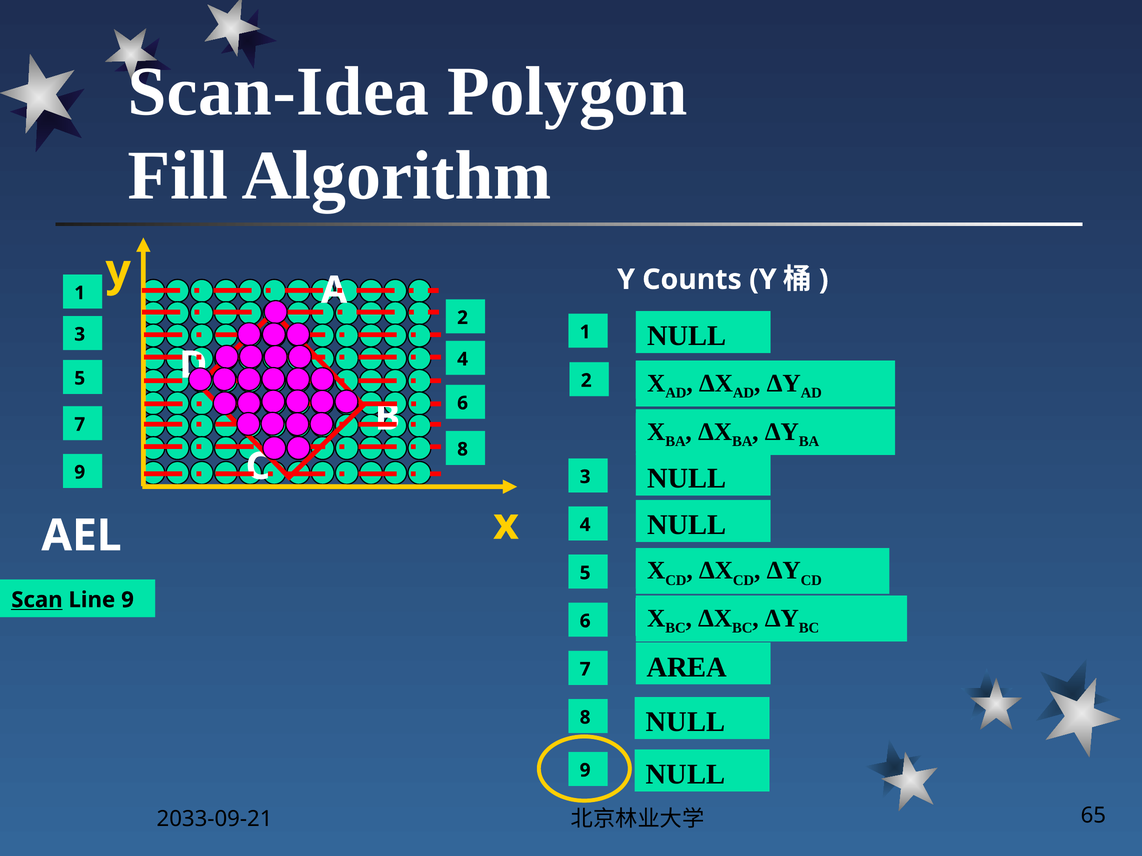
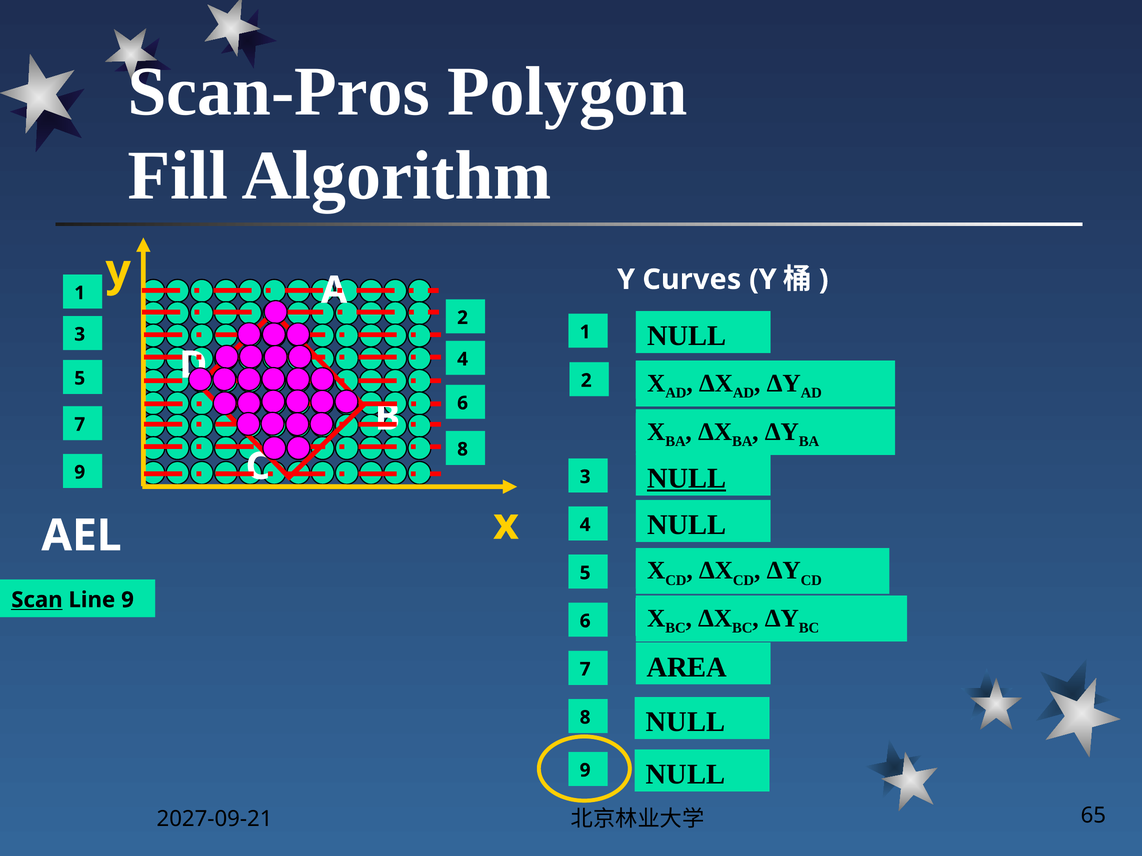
Scan-Idea: Scan-Idea -> Scan-Pros (279, 92)
Counts: Counts -> Curves (692, 280)
NULL underline: none -> present (687, 479)
2033-09-21: 2033-09-21 -> 2027-09-21 (215, 819)
